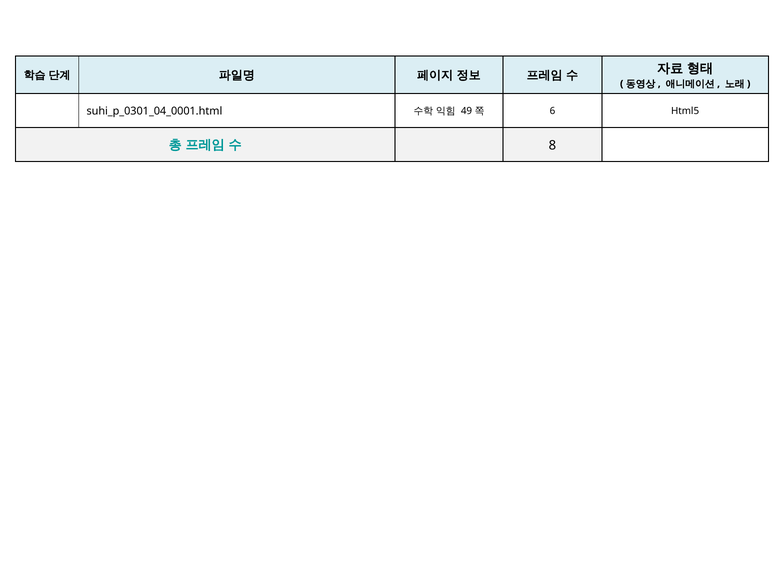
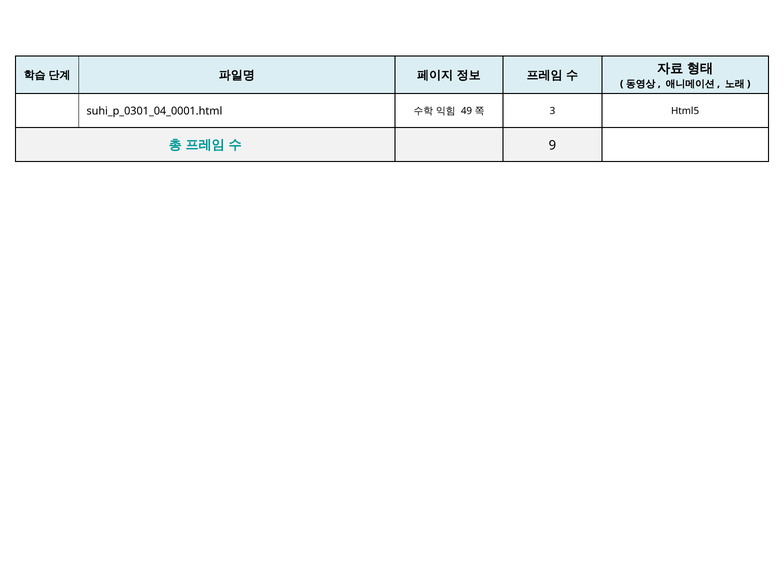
6: 6 -> 3 (552, 111)
8: 8 -> 9 (552, 145)
